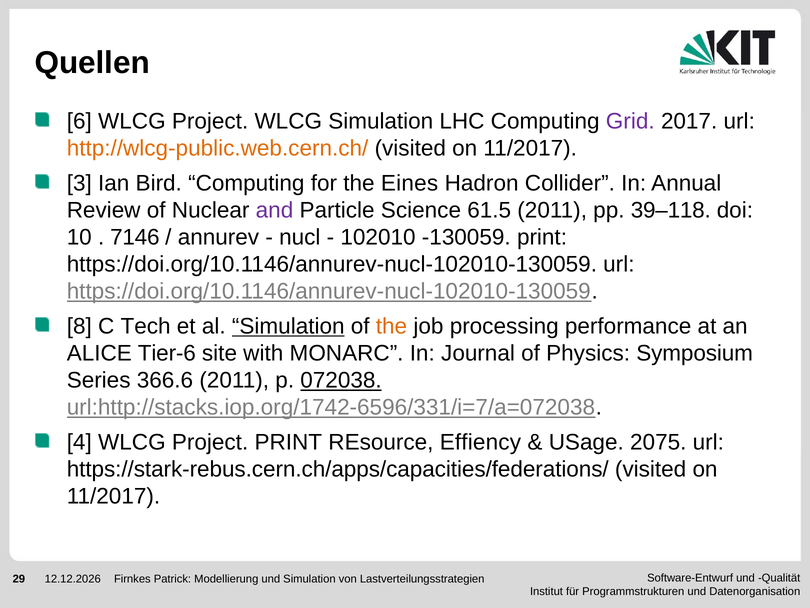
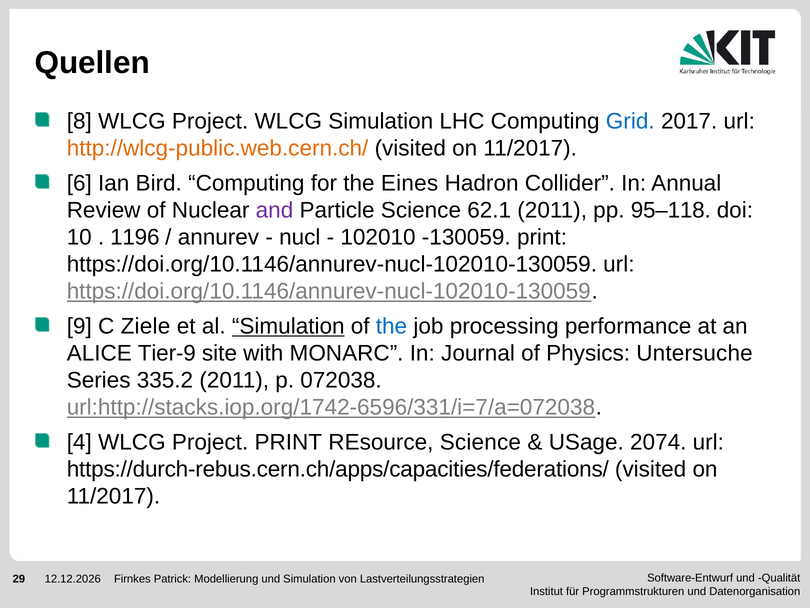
6: 6 -> 8 (79, 121)
Grid colour: purple -> blue (630, 121)
3: 3 -> 6 (79, 183)
61.5: 61.5 -> 62.1 (489, 210)
39–118: 39–118 -> 95–118 (671, 210)
7146: 7146 -> 1196 (135, 237)
8: 8 -> 9 (79, 326)
Tech: Tech -> Ziele (145, 326)
the colour: orange -> blue (391, 326)
Tier-6: Tier-6 -> Tier-9 (167, 353)
Symposium: Symposium -> Untersuche (695, 353)
366.6: 366.6 -> 335.2 (165, 380)
072038 underline: present -> none (341, 380)
REsource Effiency: Effiency -> Science (480, 442)
2075: 2075 -> 2074 (658, 442)
https://stark-rebus.cern.ch/apps/capacities/federations/: https://stark-rebus.cern.ch/apps/capacities/federations/ -> https://durch-rebus.cern.ch/apps/capacities/federations/ (338, 469)
